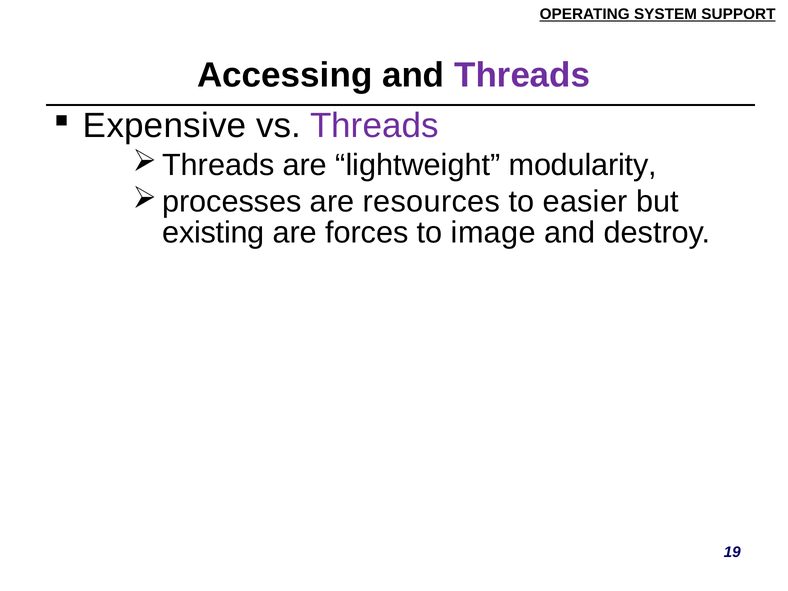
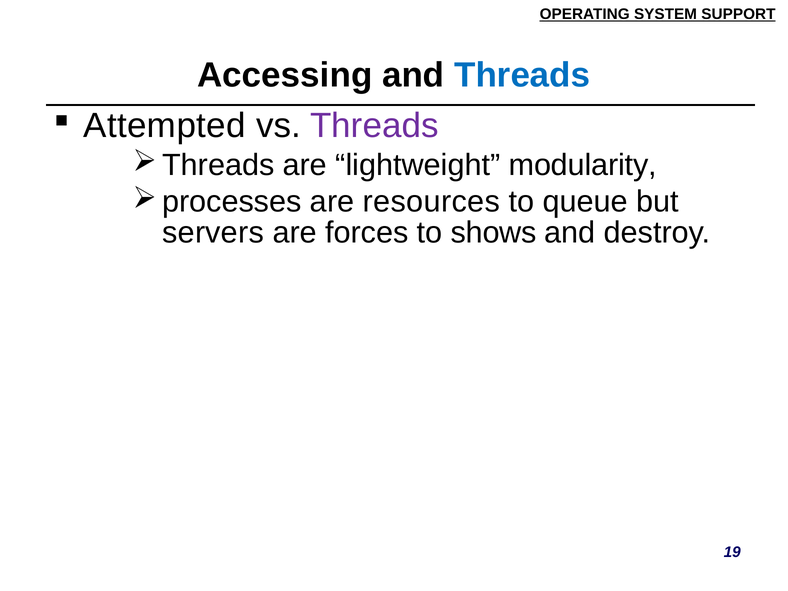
Threads colour: purple -> blue (522, 75)
Expensive: Expensive -> Attempted (165, 126)
easier: easier -> queue (585, 202)
existing: existing -> servers (213, 233)
image: image -> shows (494, 233)
